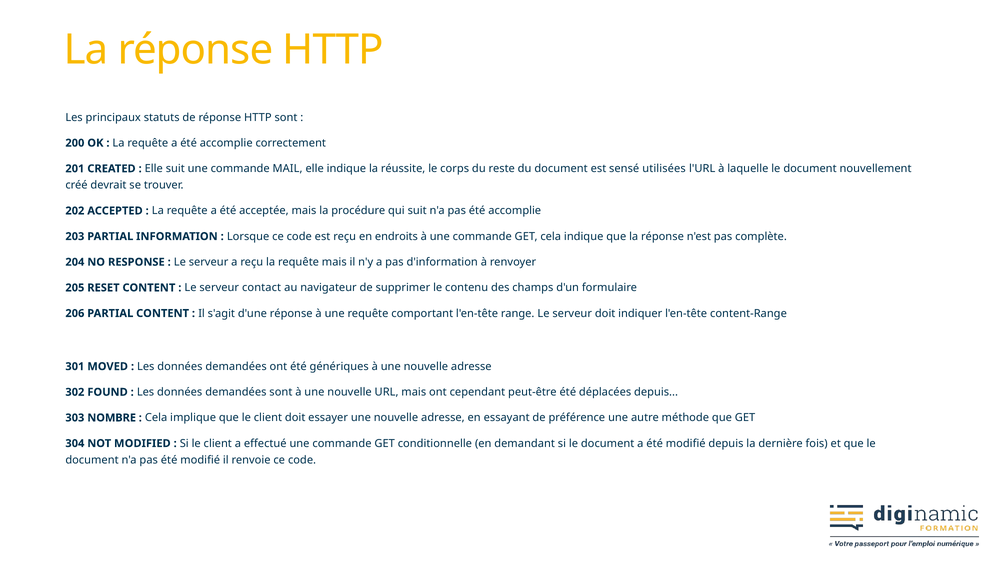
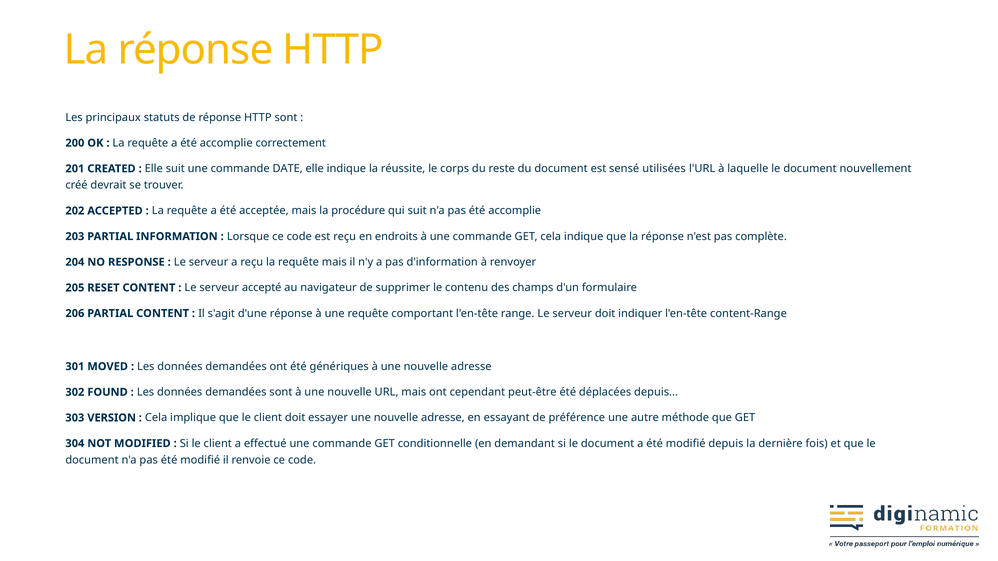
MAIL: MAIL -> DATE (288, 169)
contact: contact -> accepté (262, 288)
NOMBRE: NOMBRE -> VERSION (112, 418)
